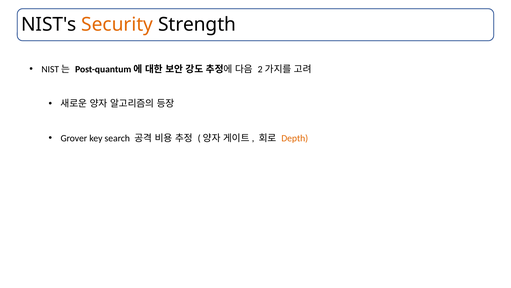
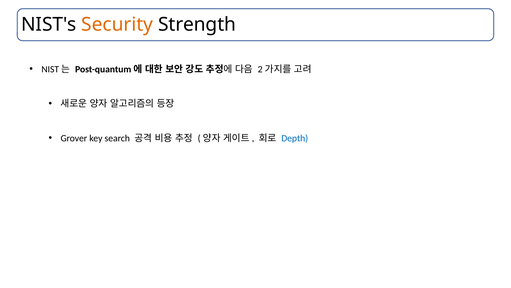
Depth colour: orange -> blue (295, 138)
